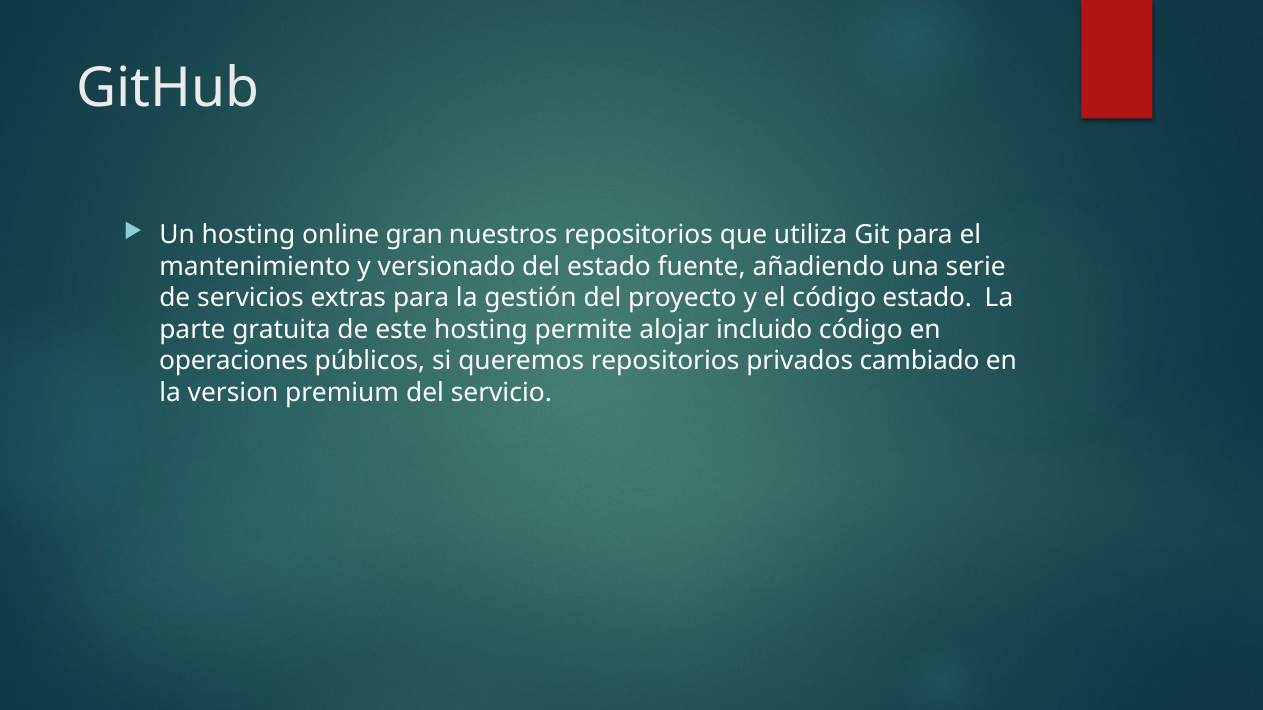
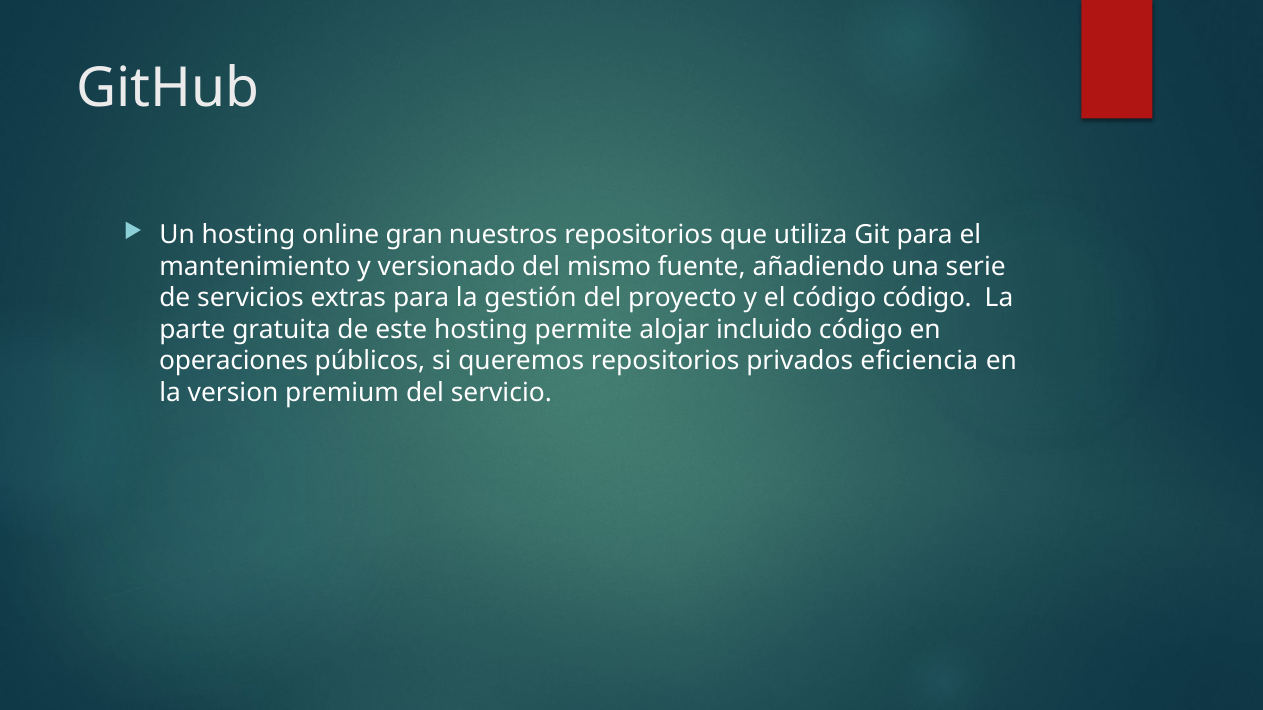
del estado: estado -> mismo (609, 267)
código estado: estado -> código (927, 298)
cambiado: cambiado -> eficiencia (919, 361)
